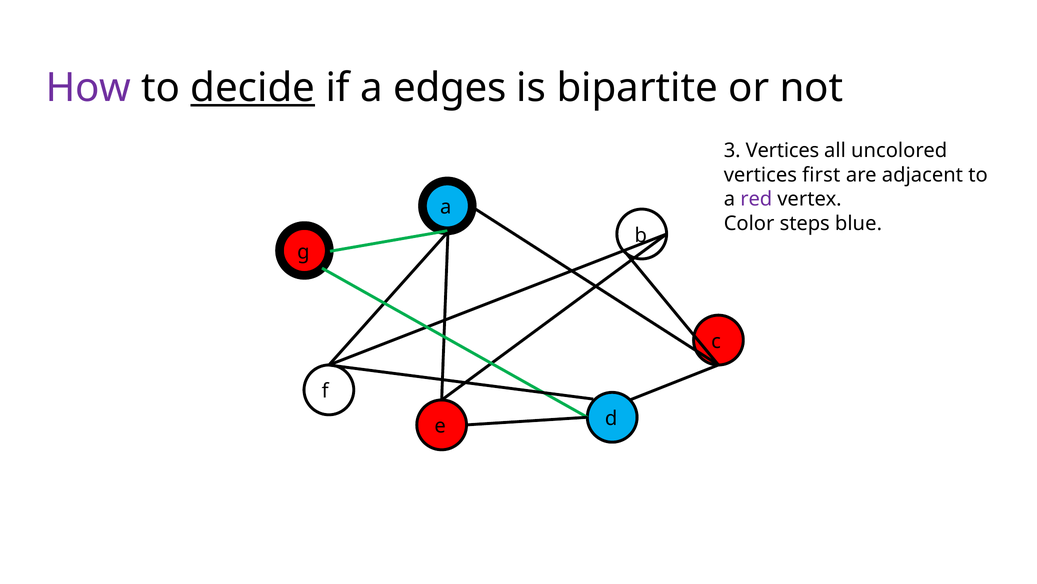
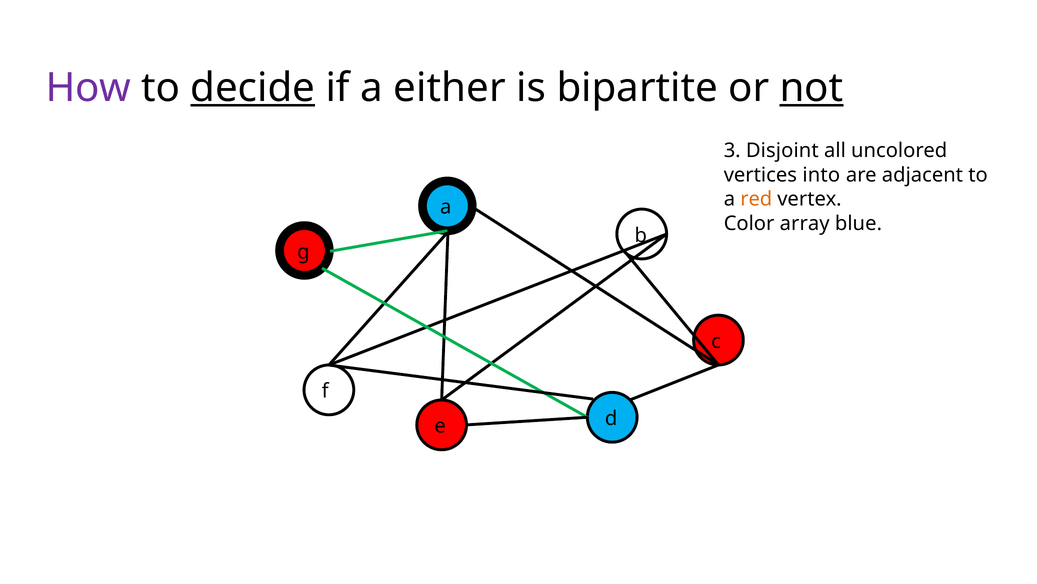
edges: edges -> either (450, 88)
not underline: none -> present (811, 88)
3 Vertices: Vertices -> Disjoint (782, 151)
first: first -> into (821, 175)
red colour: purple -> orange (756, 199)
steps: steps -> array (805, 223)
